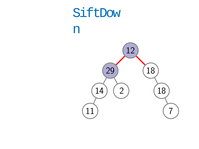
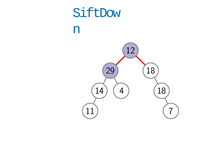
2: 2 -> 4 (122, 91)
